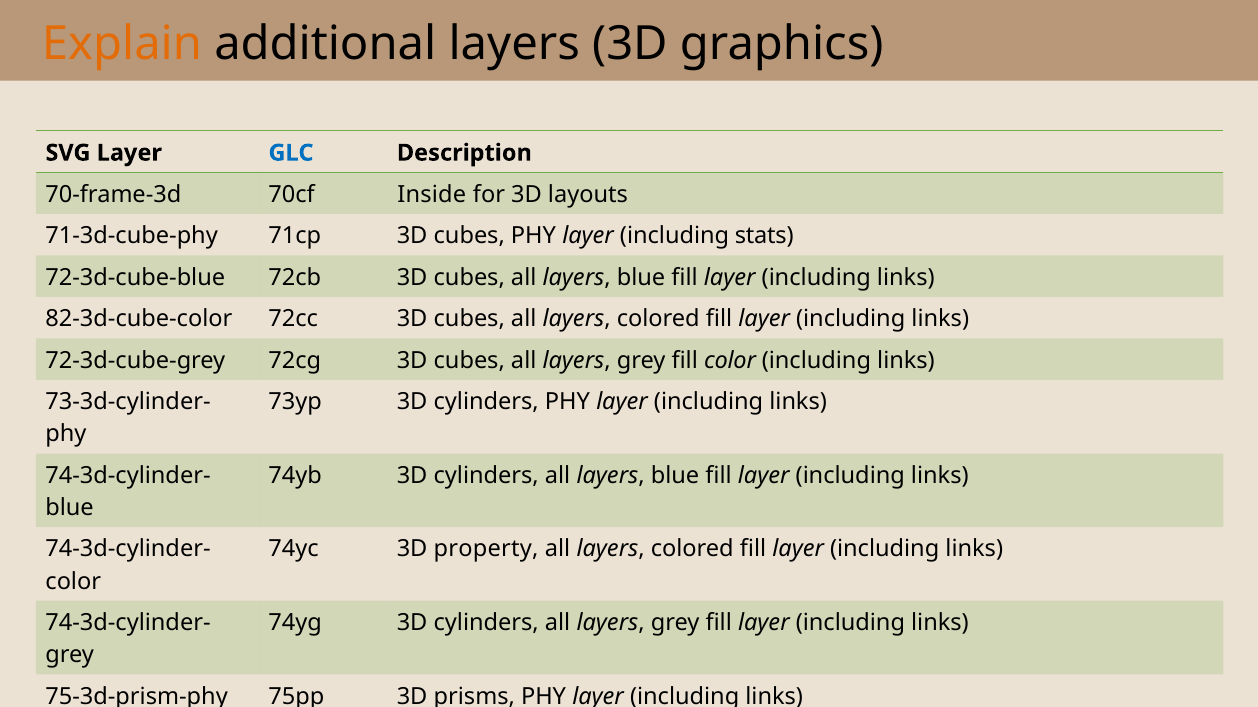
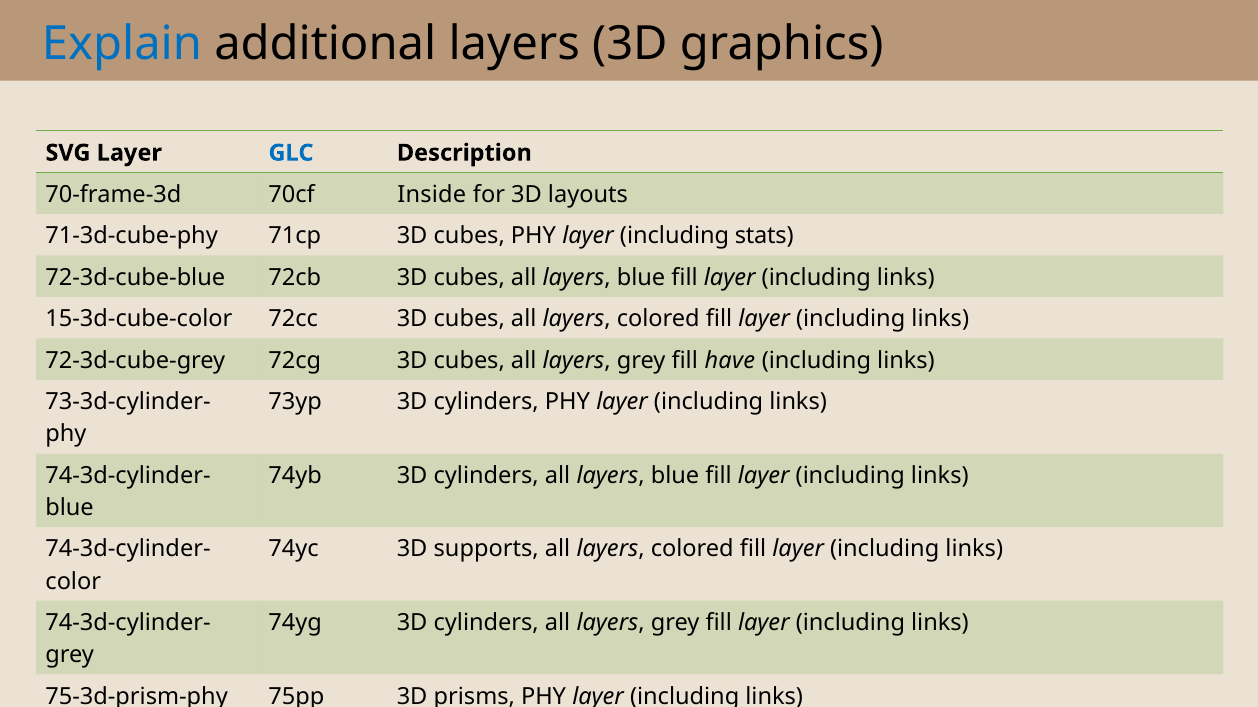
Explain colour: orange -> blue (122, 44)
82-3d-cube-color: 82-3d-cube-color -> 15-3d-cube-color (139, 319)
fill color: color -> have (730, 361)
property: property -> supports (486, 550)
